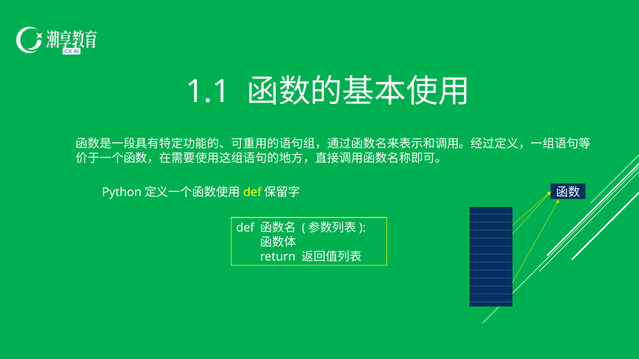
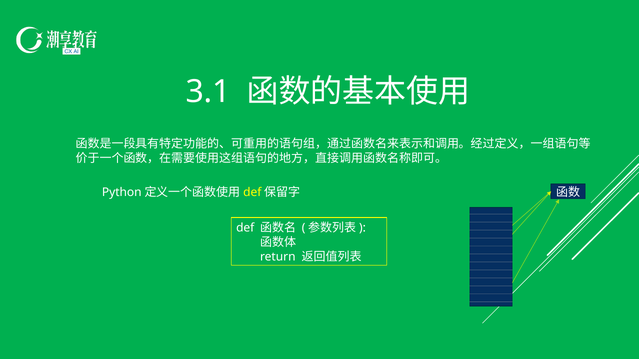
1.1: 1.1 -> 3.1 (208, 92)
